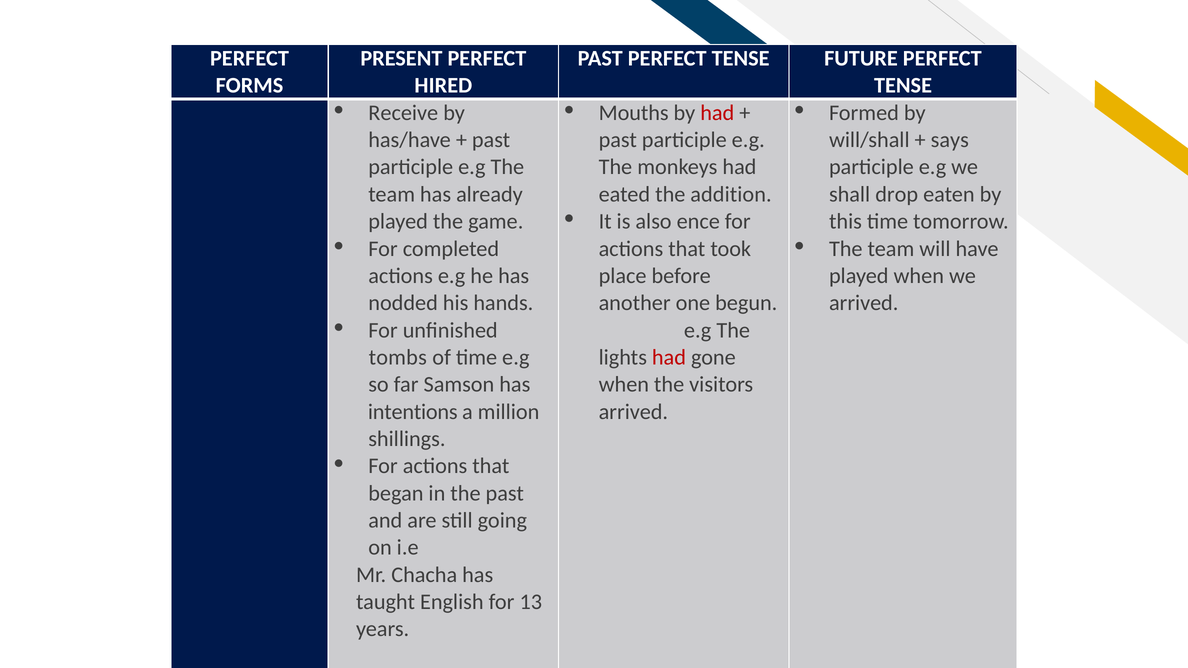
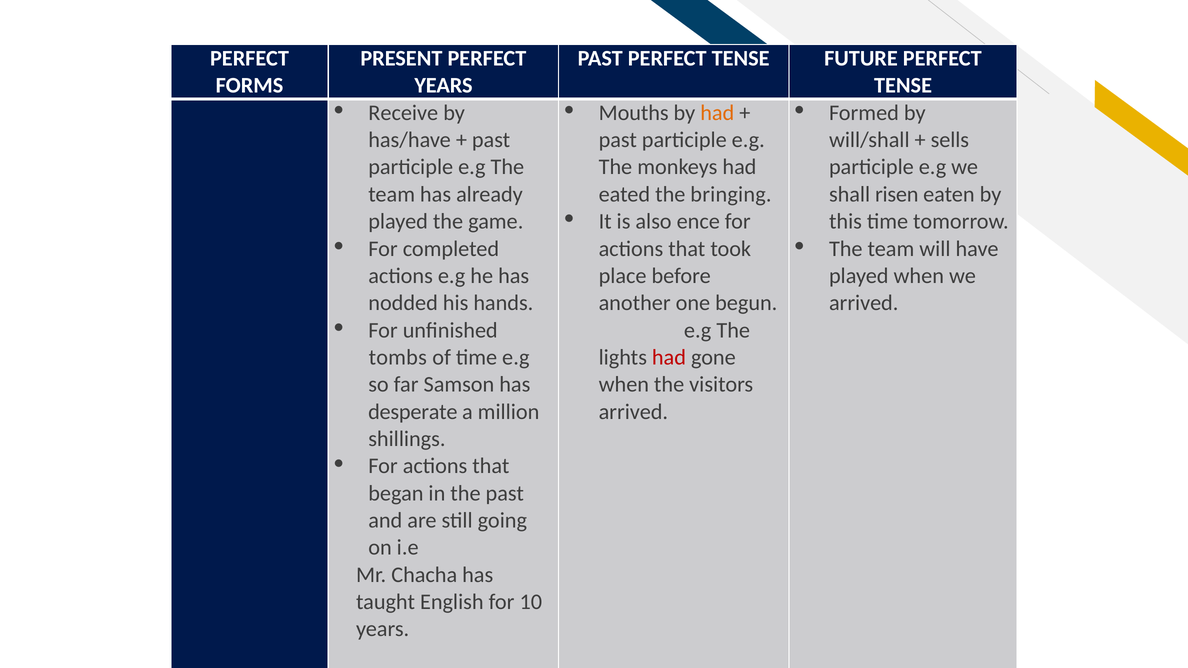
HIRED: HIRED -> YEARS (444, 86)
had colour: red -> orange (717, 113)
says: says -> sells (950, 140)
addition: addition -> bringing (731, 194)
drop: drop -> risen (897, 194)
intentions: intentions -> desperate (413, 412)
13: 13 -> 10 (531, 602)
